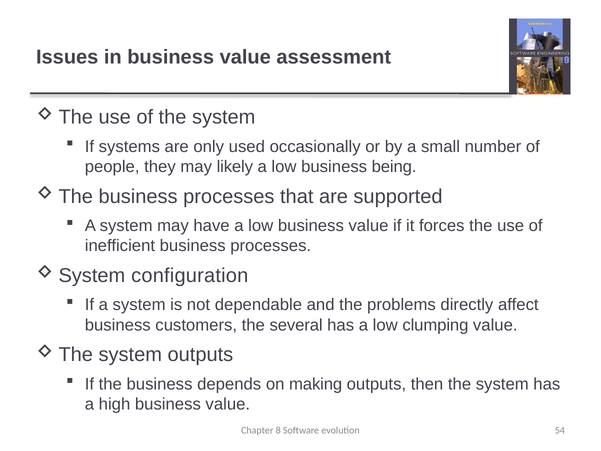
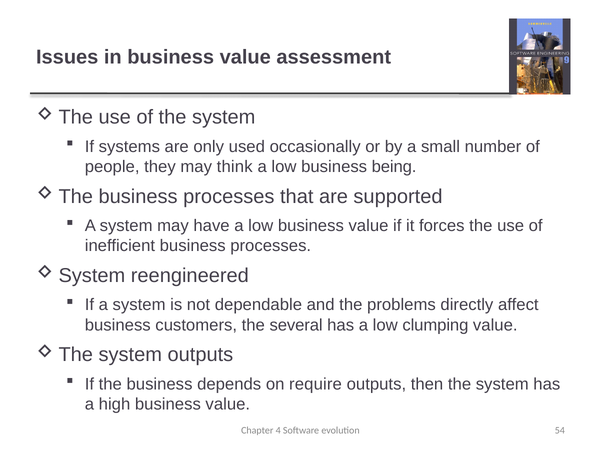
likely: likely -> think (235, 166)
configuration: configuration -> reengineered (190, 275)
making: making -> require (316, 384)
8: 8 -> 4 (278, 430)
